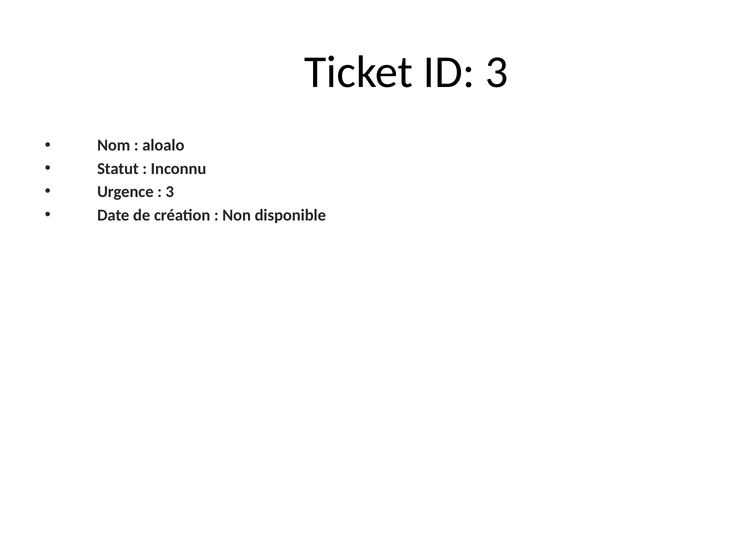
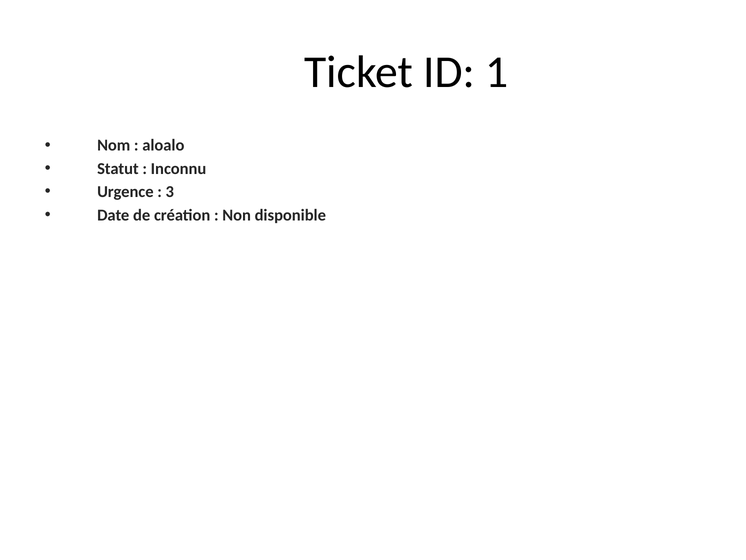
ID 3: 3 -> 1 (497, 72)
